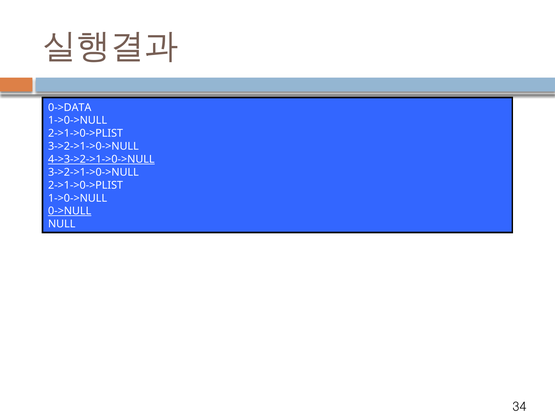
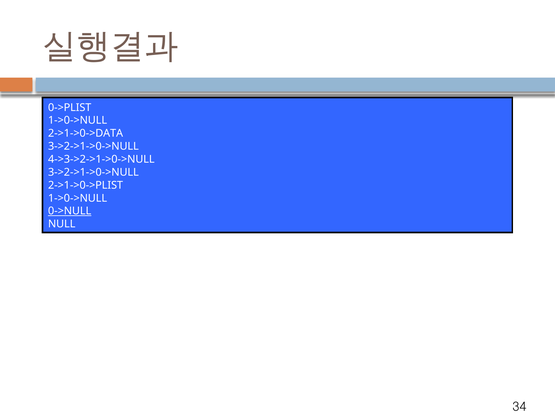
0->DATA: 0->DATA -> 0->PLIST (70, 108)
2->1->0->PLIST: 2->1->0->PLIST -> 2->1->0->DATA (86, 133)
4->3->2->1->0->NULL underline: present -> none (101, 159)
